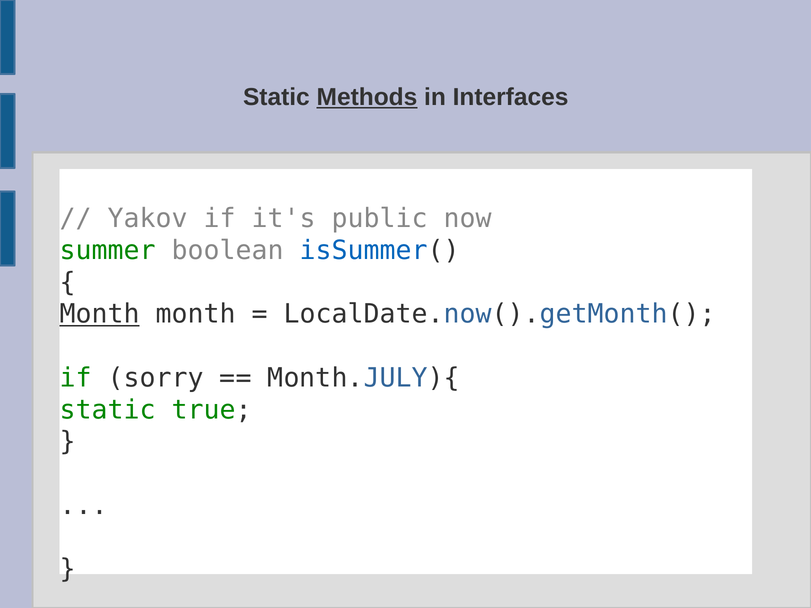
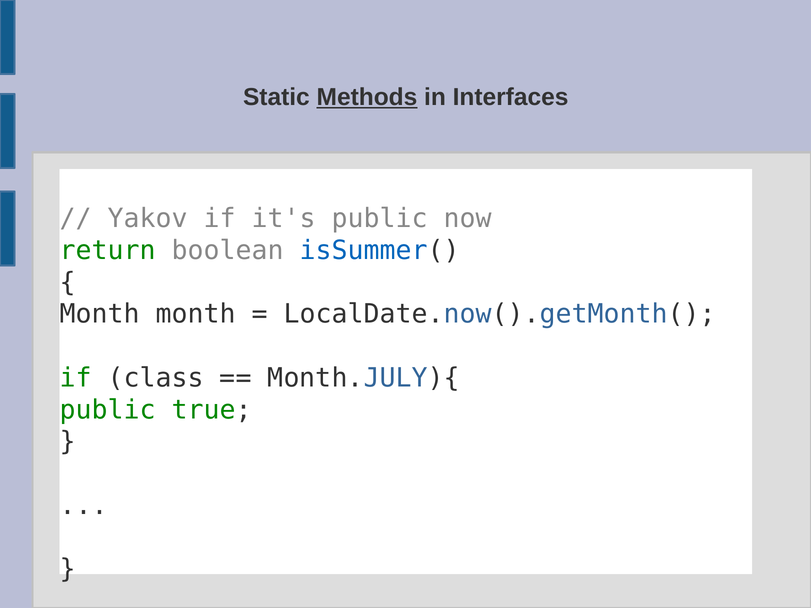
summer: summer -> return (108, 251)
Month underline: present -> none (100, 314)
sorry: sorry -> class (156, 378)
static: static -> public (108, 410)
